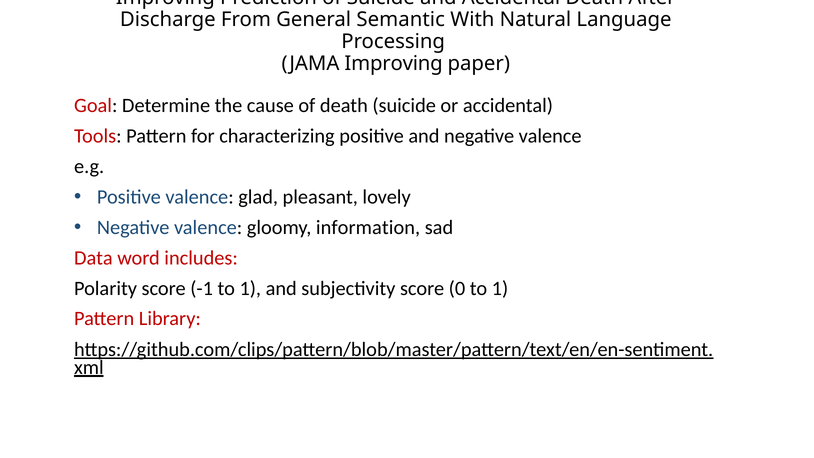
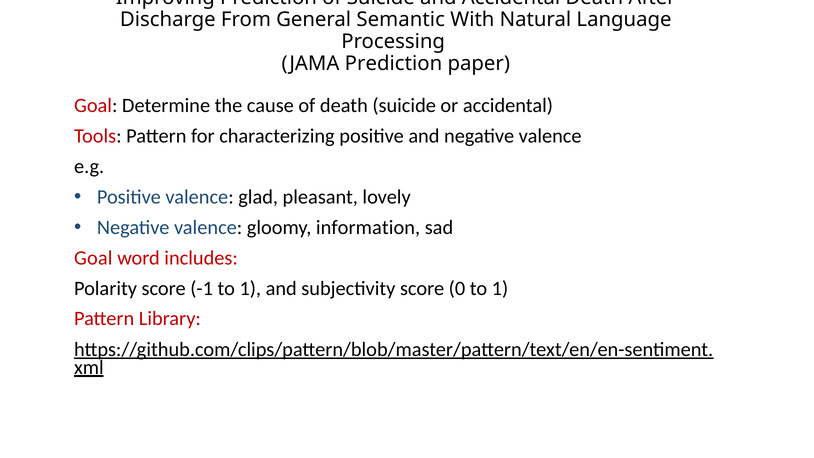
JAMA Improving: Improving -> Prediction (393, 64)
Data: Data -> Goal (93, 258)
